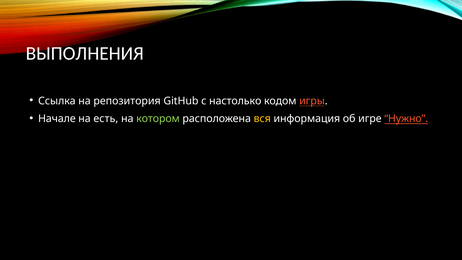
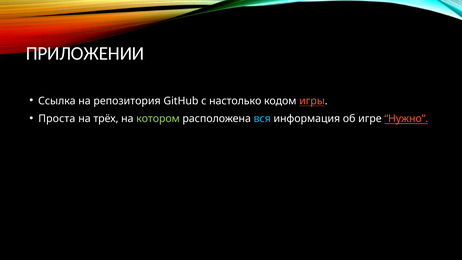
ВЫПОЛНЕНИЯ: ВЫПОЛНЕНИЯ -> ПРИЛОЖЕНИИ (85, 53)
Начале: Начале -> Проста (57, 119)
есть: есть -> трёх (106, 119)
вся colour: yellow -> light blue (262, 119)
